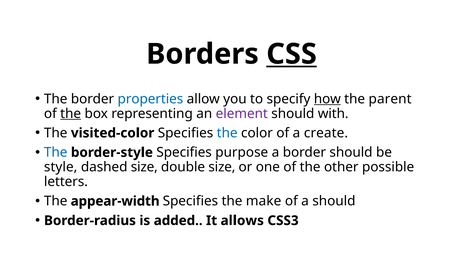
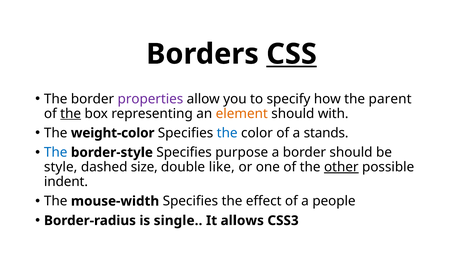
properties colour: blue -> purple (150, 99)
how underline: present -> none (327, 99)
element colour: purple -> orange (242, 113)
visited-color: visited-color -> weight-color (113, 133)
create: create -> stands (326, 133)
double size: size -> like (222, 167)
other underline: none -> present (341, 167)
letters: letters -> indent (66, 181)
appear-width: appear-width -> mouse-width (115, 201)
make: make -> effect (264, 201)
a should: should -> people (334, 201)
added: added -> single (178, 220)
